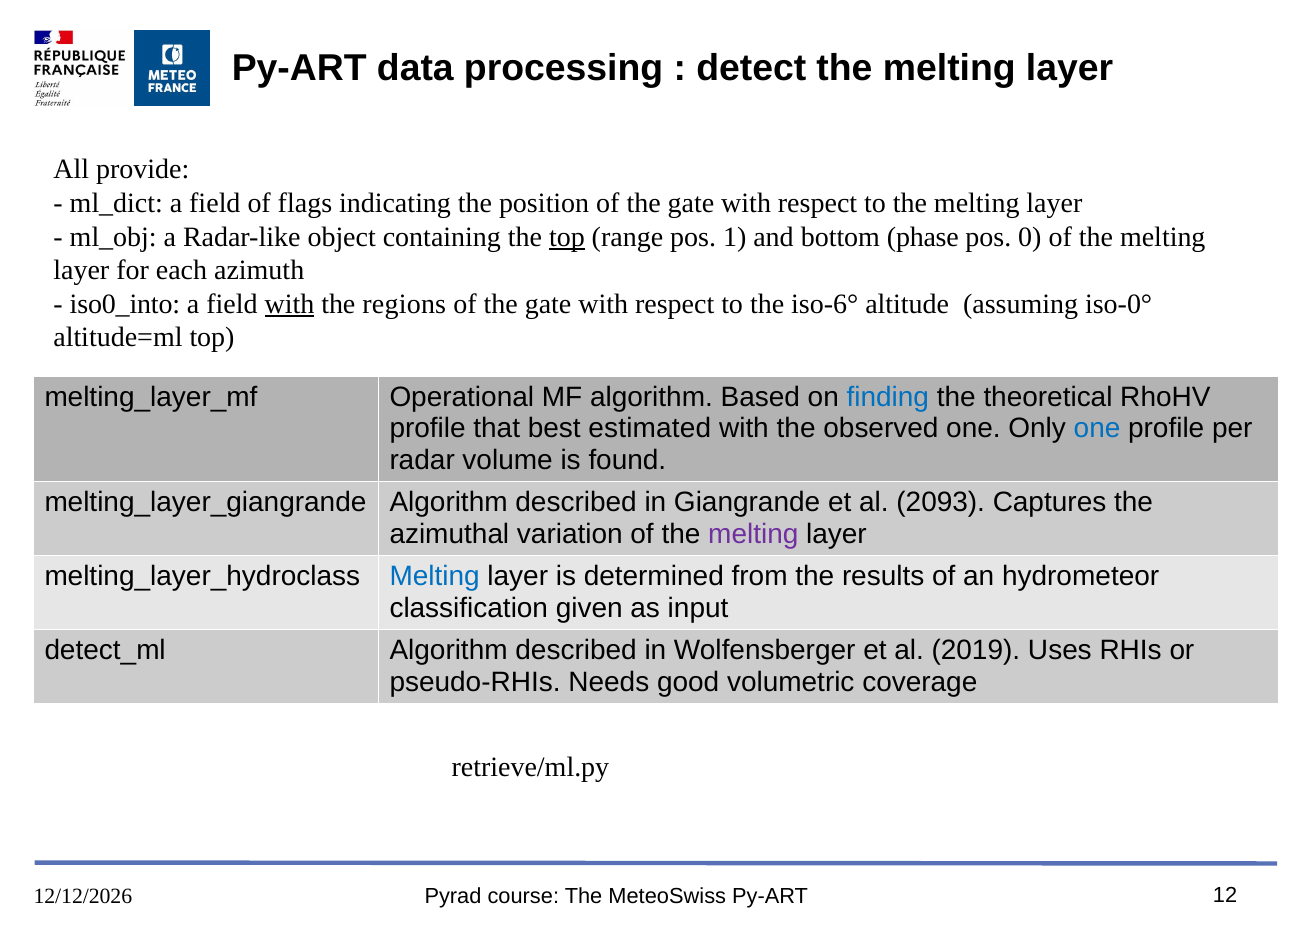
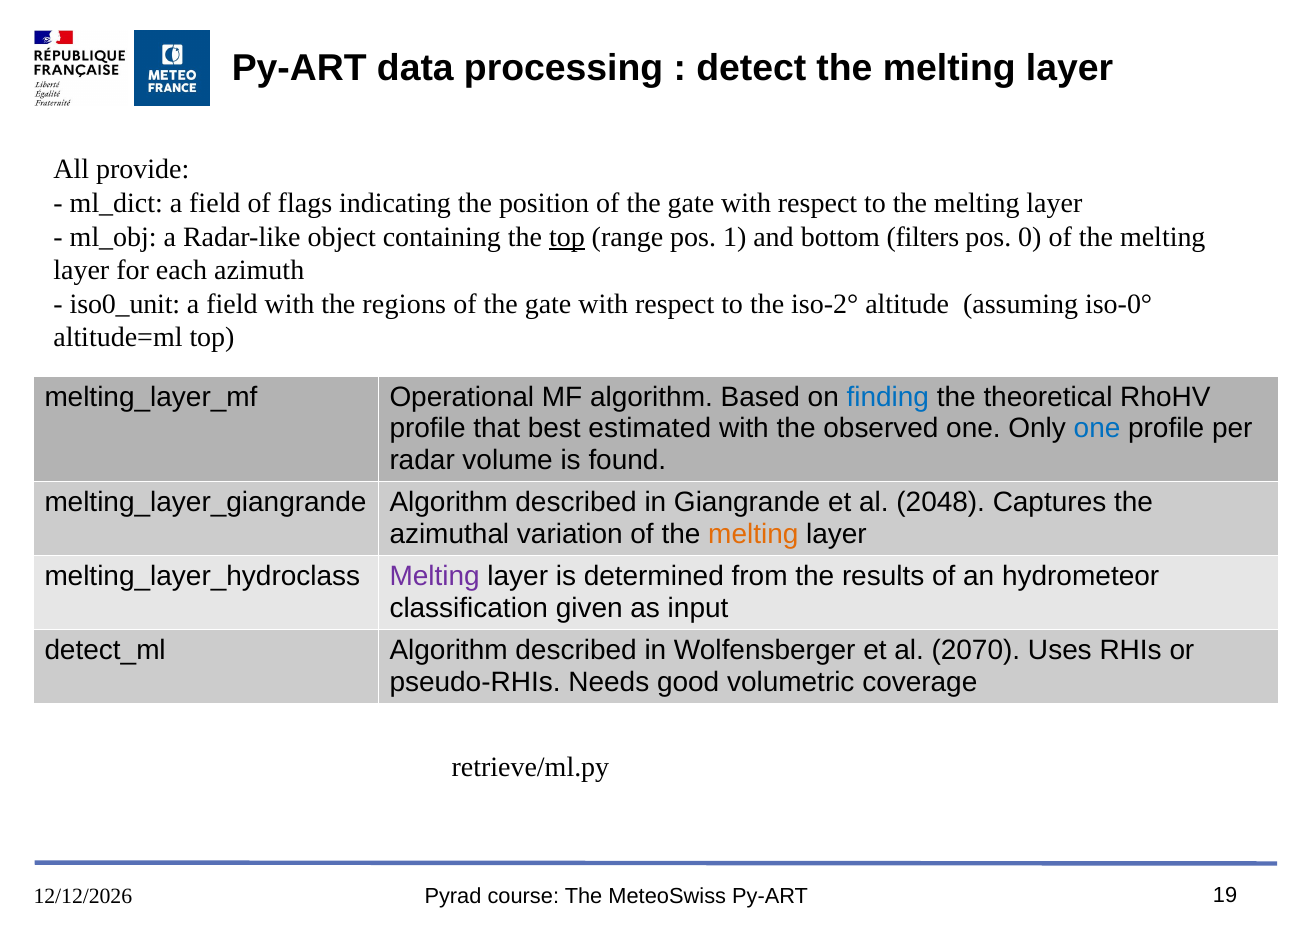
phase: phase -> filters (923, 237)
iso0_into: iso0_into -> iso0_unit (125, 304)
with underline: present -> none (289, 304)
iso-6°: iso-6° -> iso-2° (825, 304)
2093: 2093 -> 2048 (941, 503)
melting colour: purple -> orange (753, 534)
Melting colour: blue -> purple (435, 577)
2019: 2019 -> 2070 (976, 651)
12: 12 -> 19 (1225, 896)
